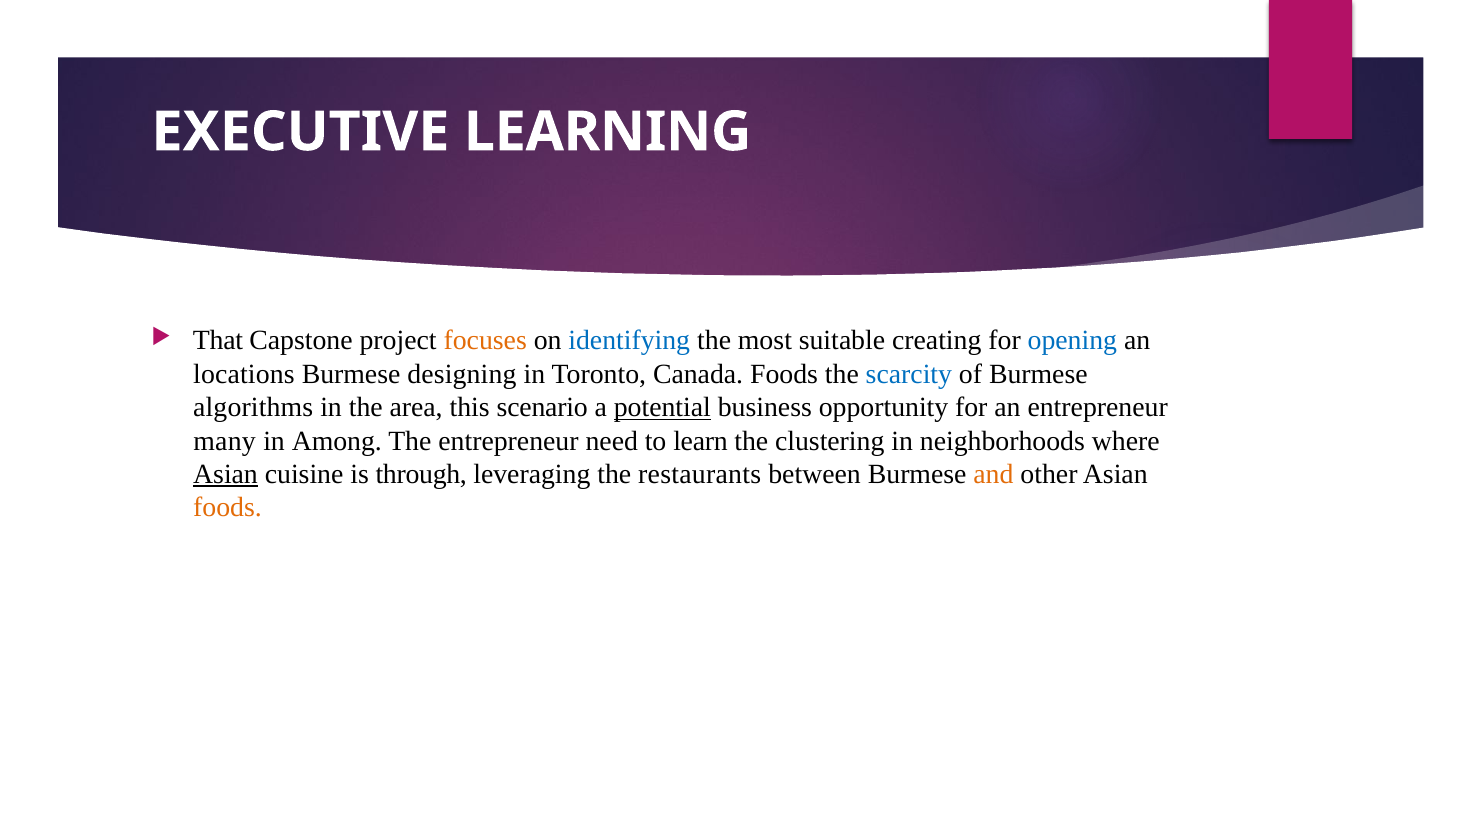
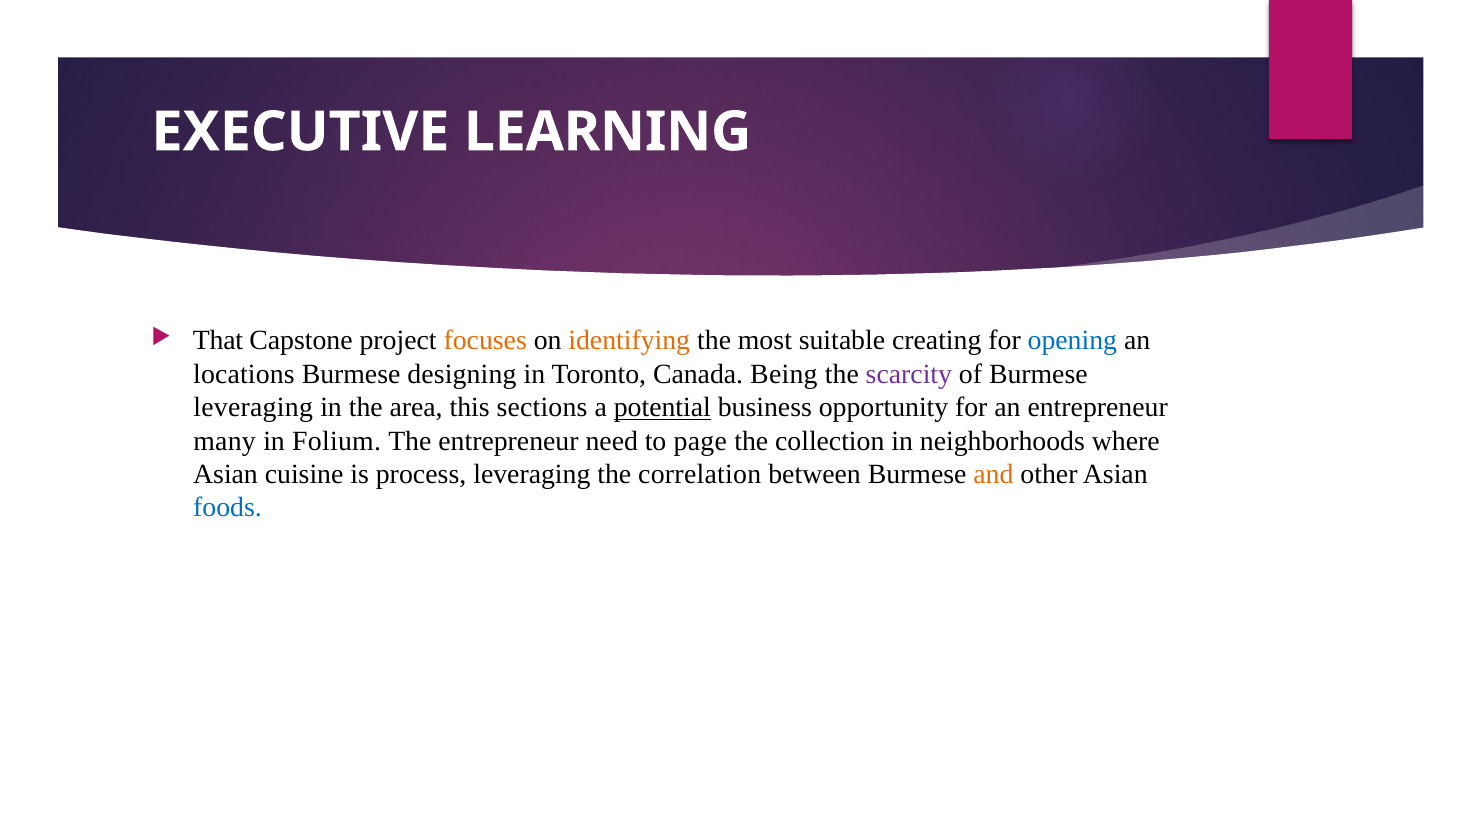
identifying colour: blue -> orange (629, 341)
Canada Foods: Foods -> Being (784, 374)
scarcity colour: blue -> purple (909, 374)
algorithms: algorithms -> leveraging (253, 407)
scenario: scenario -> sections (542, 407)
Among: Among -> Folium (337, 441)
learn: learn -> page (700, 441)
clustering: clustering -> collection (830, 441)
Asian underline: present -> none (226, 474)
through: through -> process (421, 474)
restaurants: restaurants -> correlation (700, 474)
foods colour: orange -> blue (227, 507)
